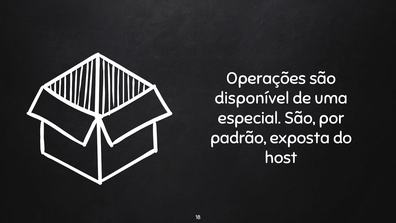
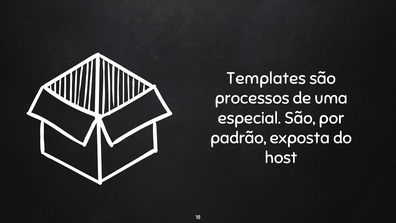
Operações: Operações -> Templates (266, 78)
disponível: disponível -> processos (252, 98)
